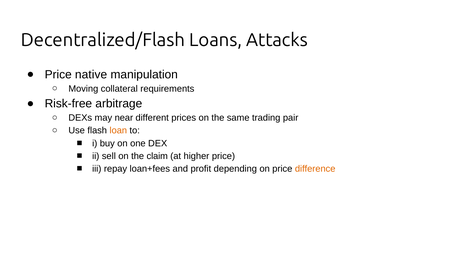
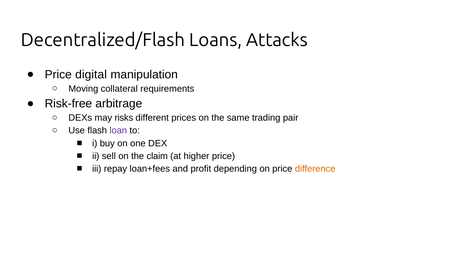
native: native -> digital (91, 75)
near: near -> risks (124, 118)
loan colour: orange -> purple (118, 131)
